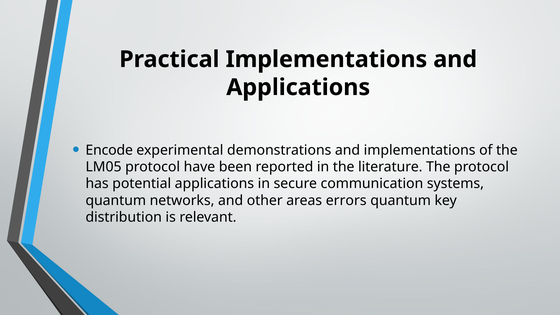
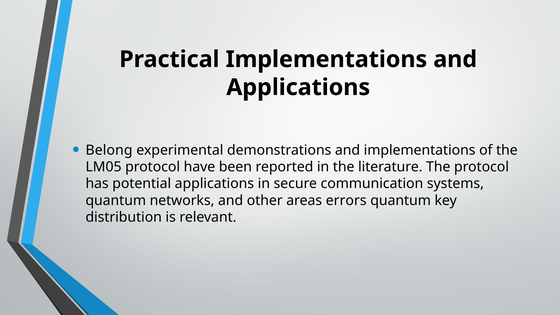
Encode: Encode -> Belong (109, 150)
